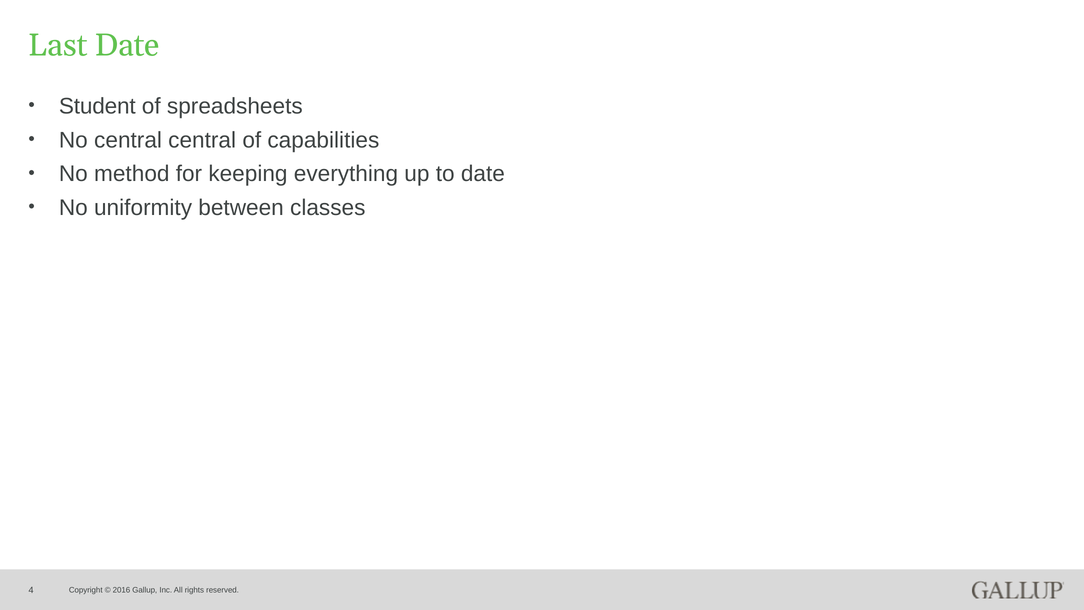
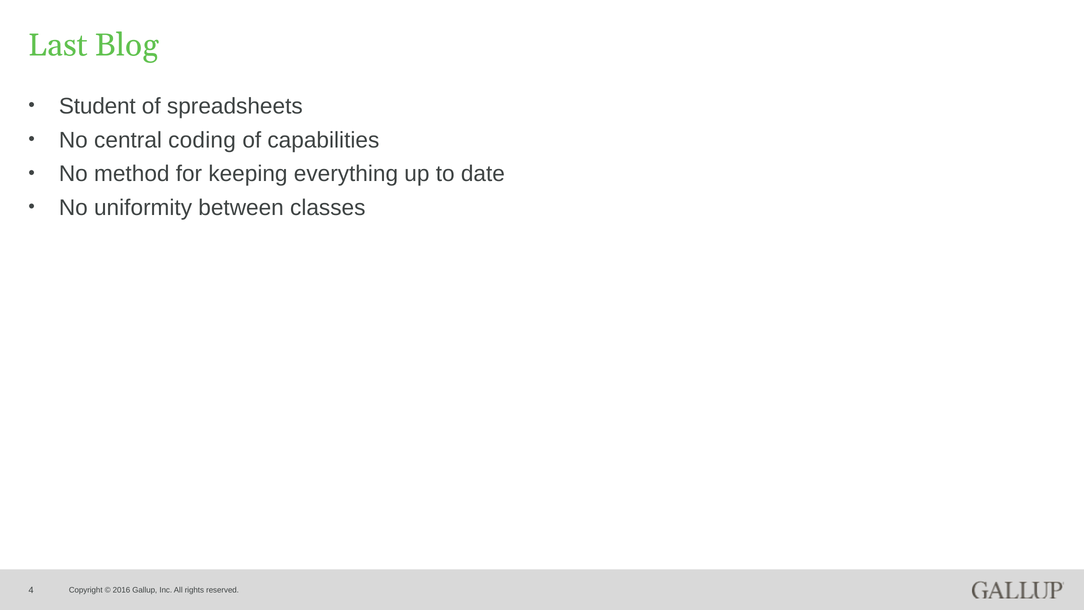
Last Date: Date -> Blog (127, 46)
central central: central -> coding (202, 140)
